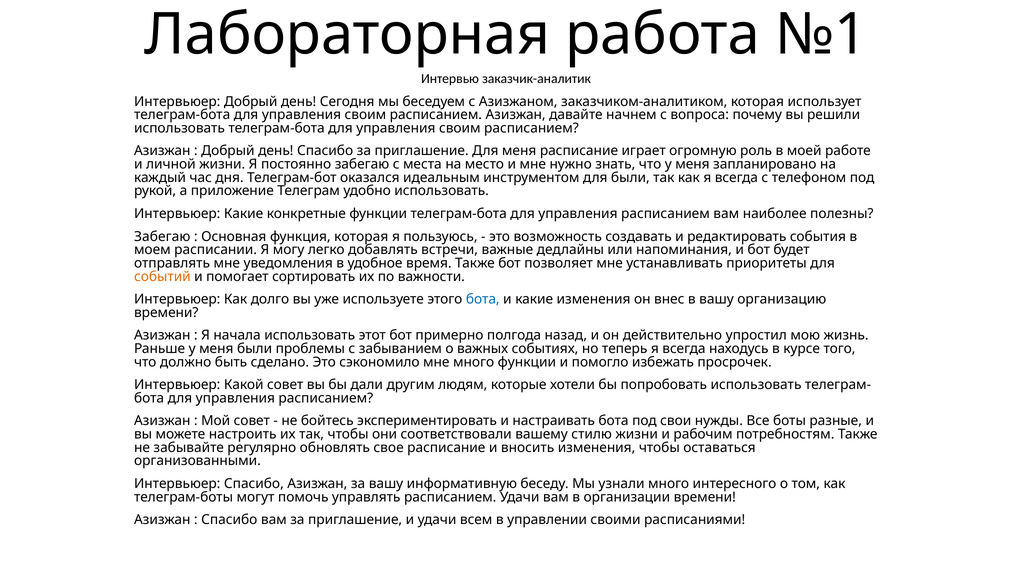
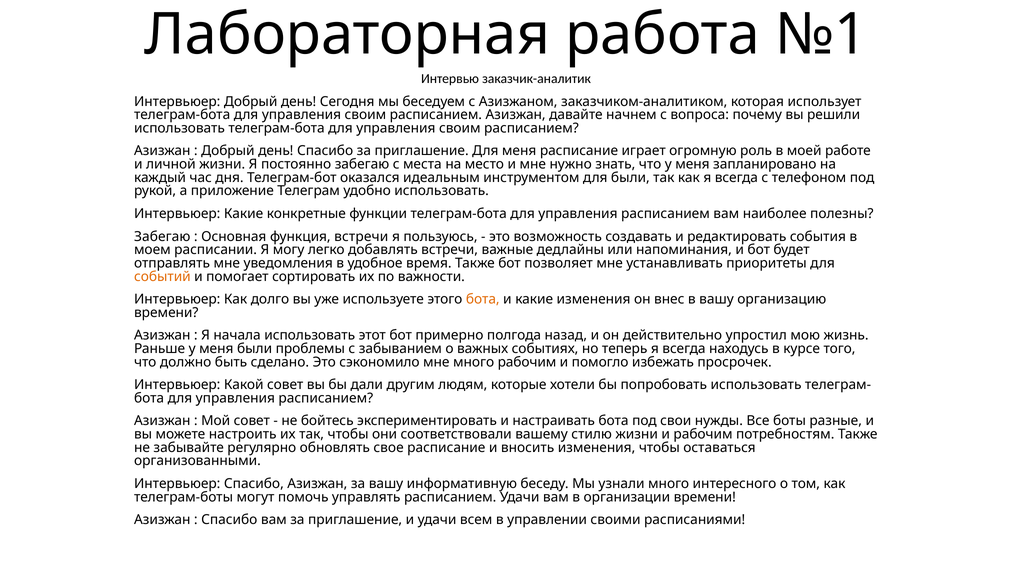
функция которая: которая -> встречи (361, 237)
бота colour: blue -> orange (483, 299)
много функции: функции -> рабочим (527, 362)
